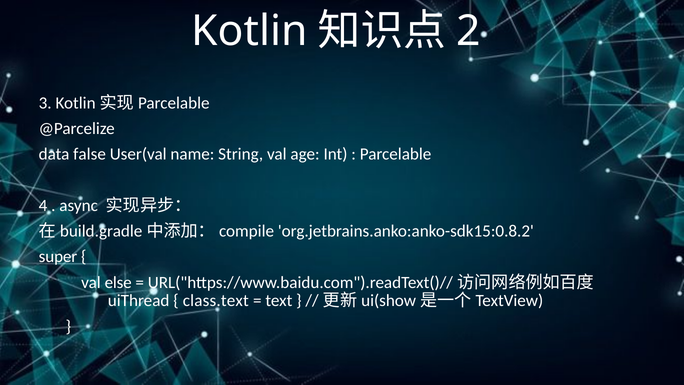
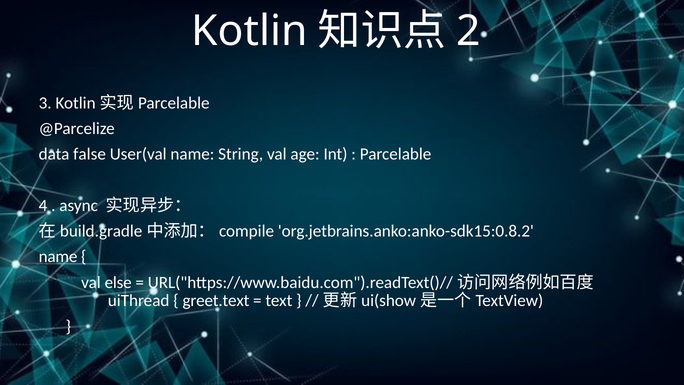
super: super -> name (58, 257)
class.text: class.text -> greet.text (216, 301)
